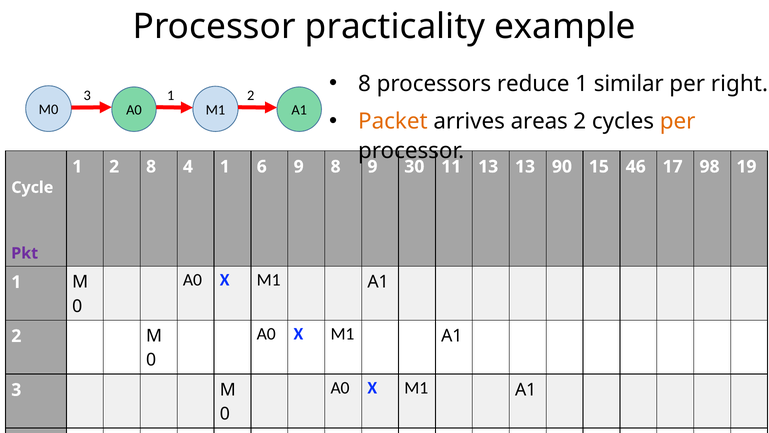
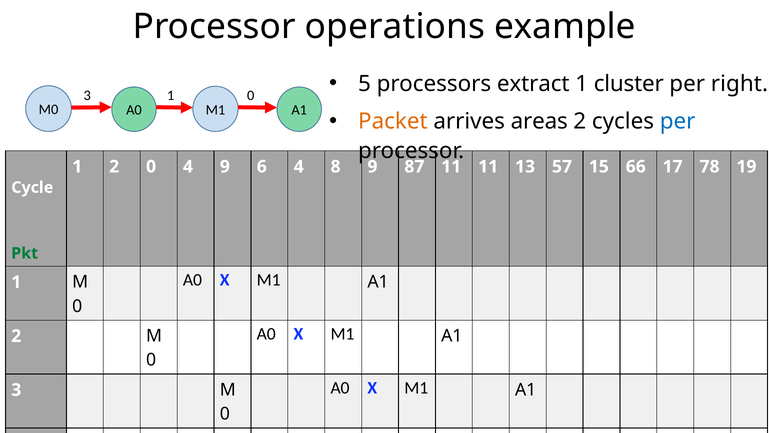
practicality: practicality -> operations (395, 26)
8: 8 -> 5 (364, 84)
reduce: reduce -> extract (533, 84)
similar: similar -> cluster (629, 84)
3 1 2: 2 -> 0 (251, 96)
per colour: orange -> blue (678, 121)
2 8: 8 -> 0 (151, 167)
4 1: 1 -> 9 (225, 167)
6 9: 9 -> 4 (299, 167)
30: 30 -> 87 (414, 167)
11 13: 13 -> 11 (488, 167)
90: 90 -> 57 (562, 167)
46: 46 -> 66 (636, 167)
98: 98 -> 78 (710, 167)
Pkt colour: purple -> green (25, 253)
